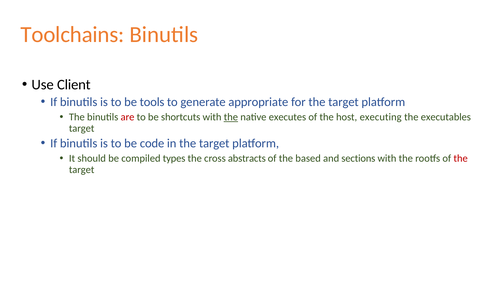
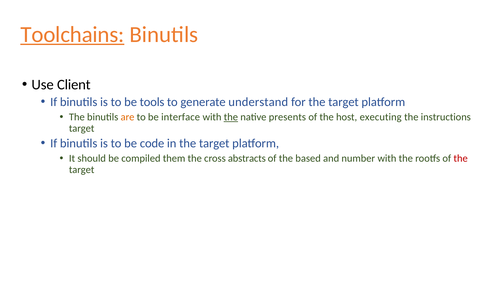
Toolchains underline: none -> present (72, 34)
appropriate: appropriate -> understand (258, 102)
are colour: red -> orange (128, 117)
shortcuts: shortcuts -> interface (181, 117)
executes: executes -> presents (287, 117)
executables: executables -> instructions (446, 117)
types: types -> them (174, 158)
sections: sections -> number (358, 158)
